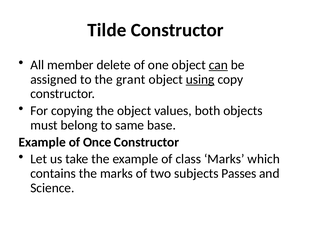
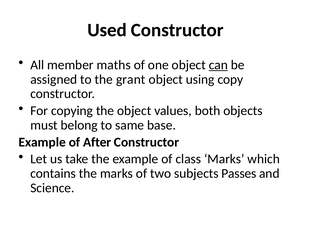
Tilde: Tilde -> Used (107, 30)
delete: delete -> maths (114, 65)
using underline: present -> none (200, 79)
Once: Once -> After (97, 142)
